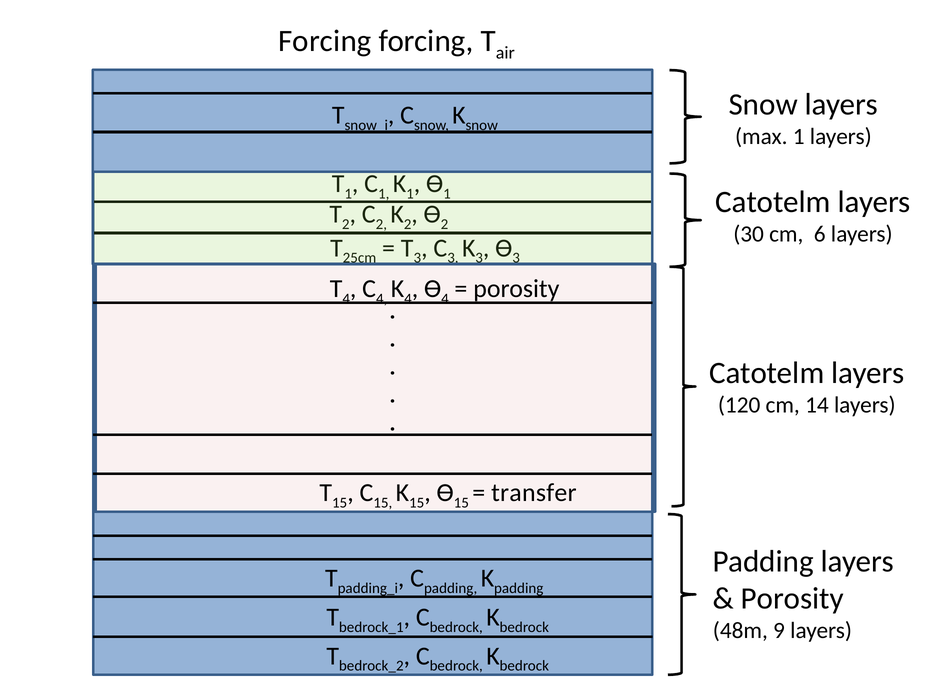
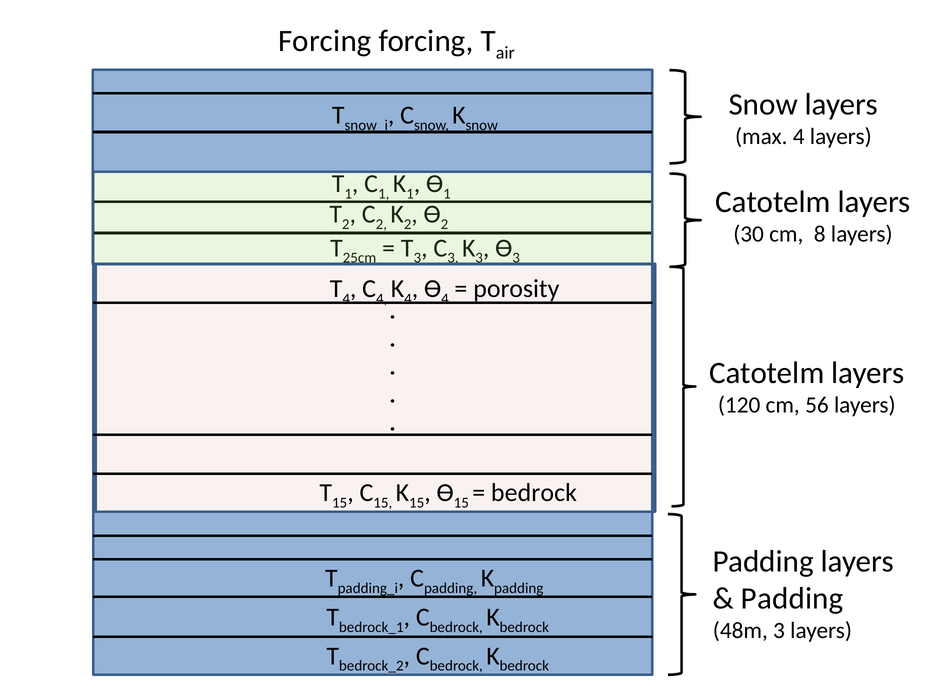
max 1: 1 -> 4 (799, 137)
6: 6 -> 8 (820, 234)
14: 14 -> 56 (817, 405)
transfer: transfer -> bedrock (534, 493)
Porosity: Porosity -> Padding (792, 599)
48m 9: 9 -> 3 (779, 631)
